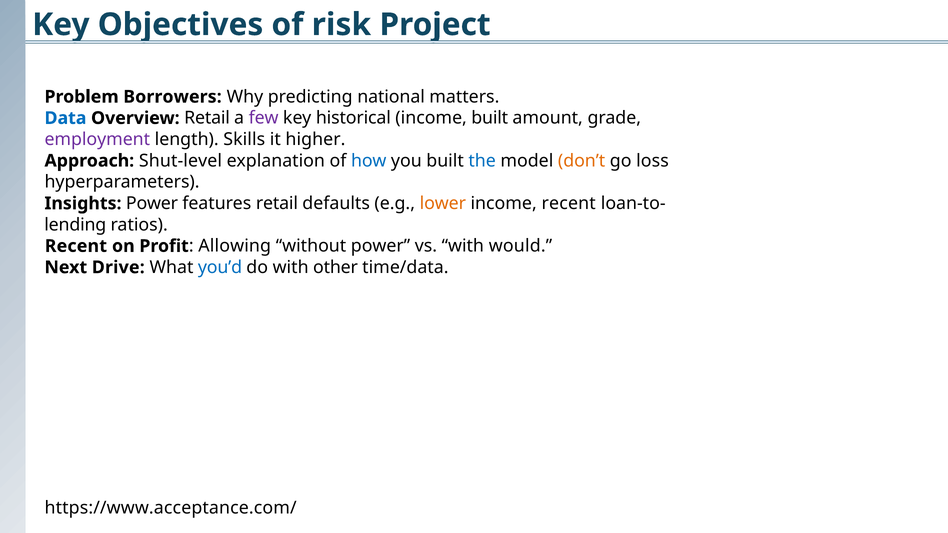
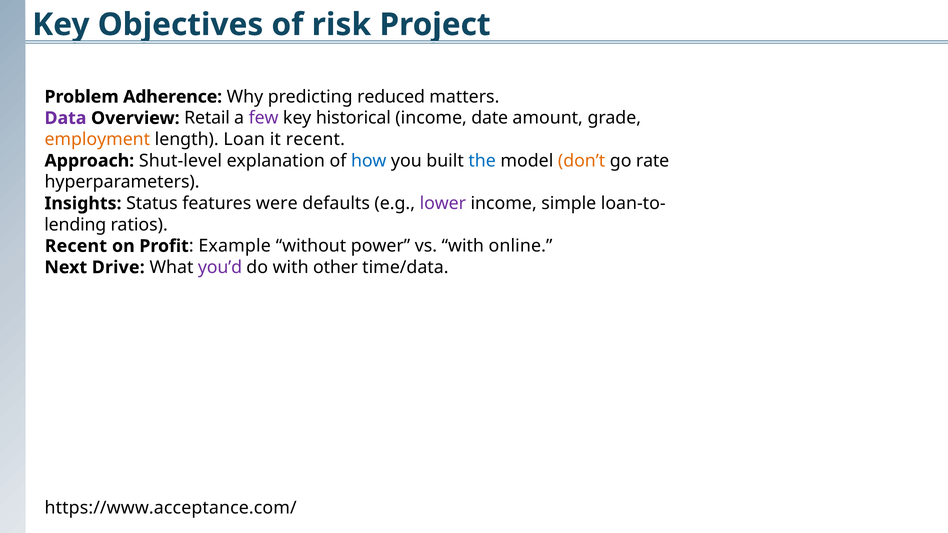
Borrowers: Borrowers -> Adherence (173, 97)
national: national -> reduced (391, 97)
Data colour: blue -> purple (65, 118)
income built: built -> date (490, 118)
employment colour: purple -> orange (97, 139)
Skills: Skills -> Loan (244, 139)
it higher: higher -> recent (315, 139)
loss: loss -> rate (653, 161)
Insights Power: Power -> Status (152, 203)
features retail: retail -> were (277, 203)
lower colour: orange -> purple (443, 203)
income recent: recent -> simple (569, 203)
Allowing: Allowing -> Example (235, 246)
would: would -> online (521, 246)
you’d colour: blue -> purple (220, 267)
